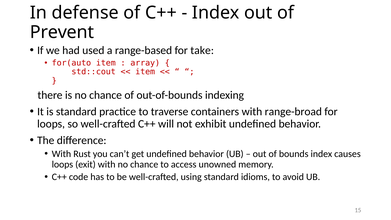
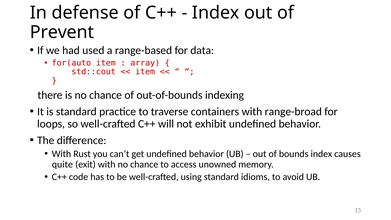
take: take -> data (202, 50)
loops: loops -> quite (62, 164)
